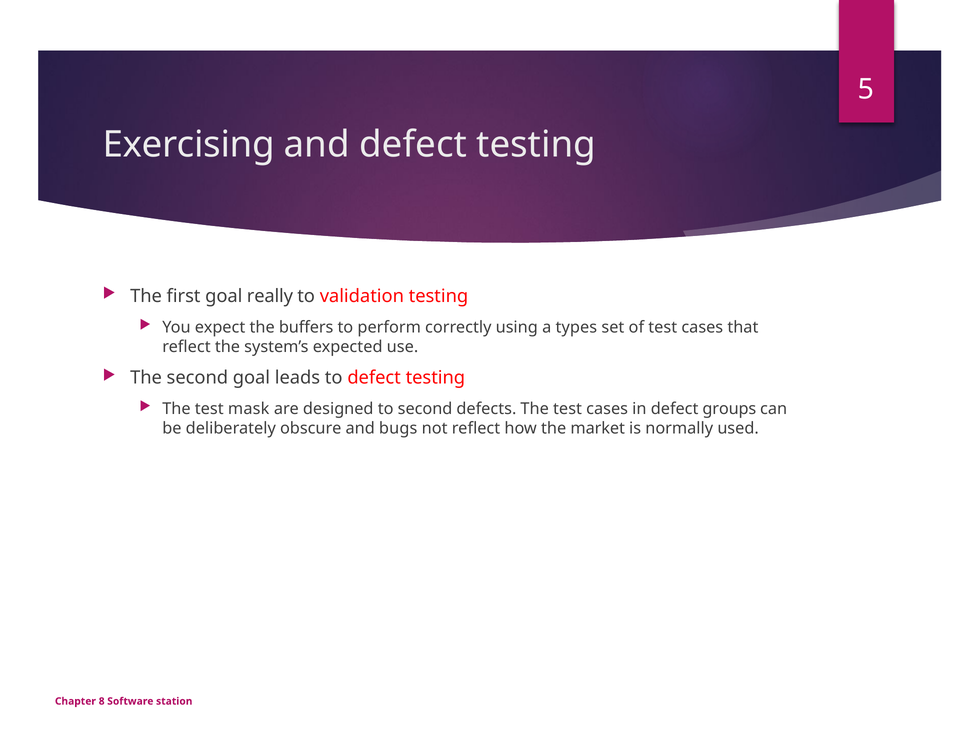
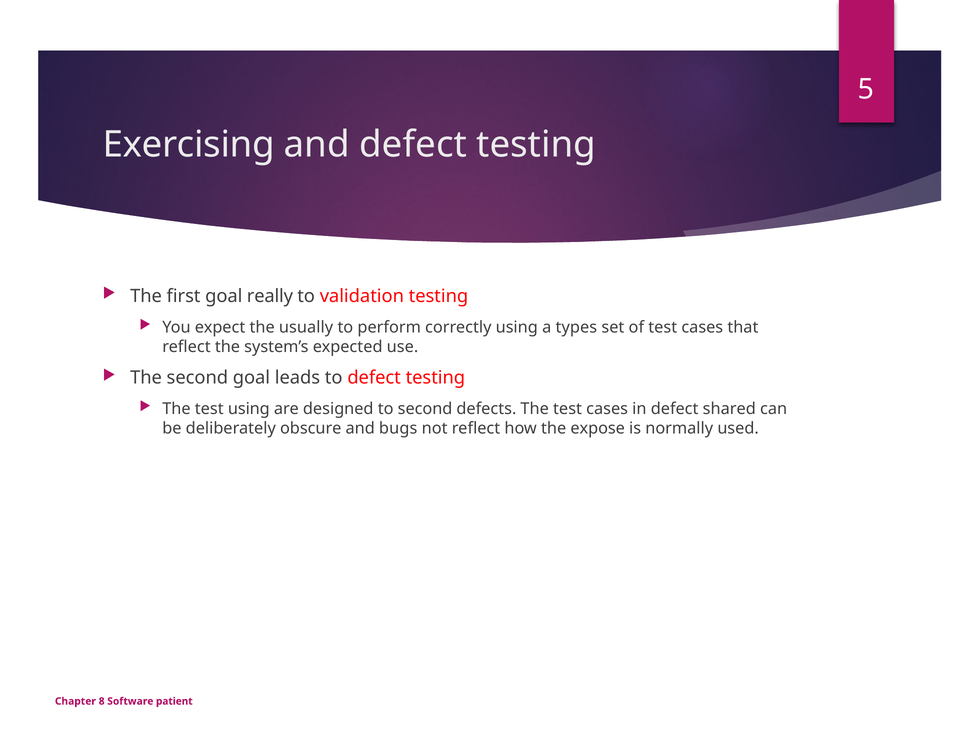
buffers: buffers -> usually (306, 327)
test mask: mask -> using (249, 409)
groups: groups -> shared (729, 409)
market: market -> expose (598, 428)
station: station -> patient (174, 701)
